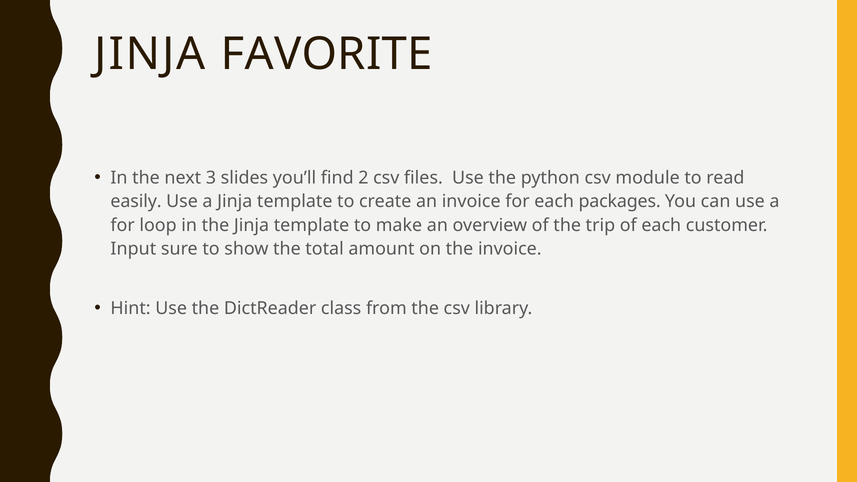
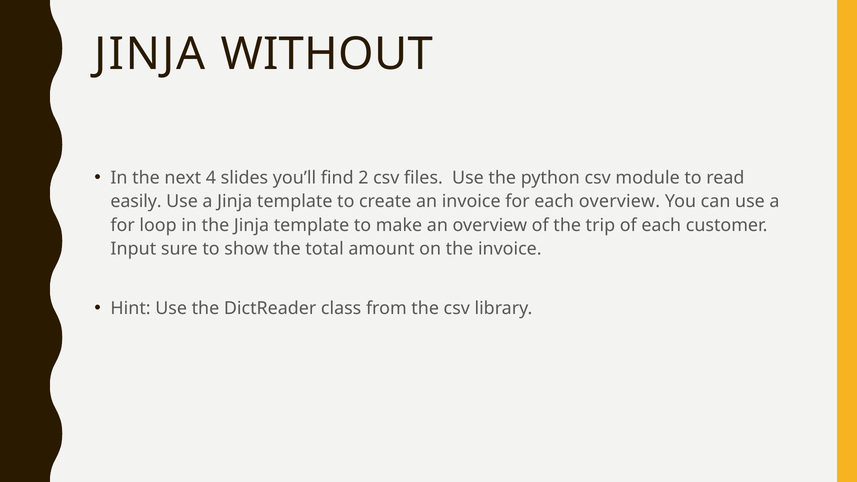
FAVORITE: FAVORITE -> WITHOUT (327, 54)
3: 3 -> 4 (211, 178)
each packages: packages -> overview (619, 202)
